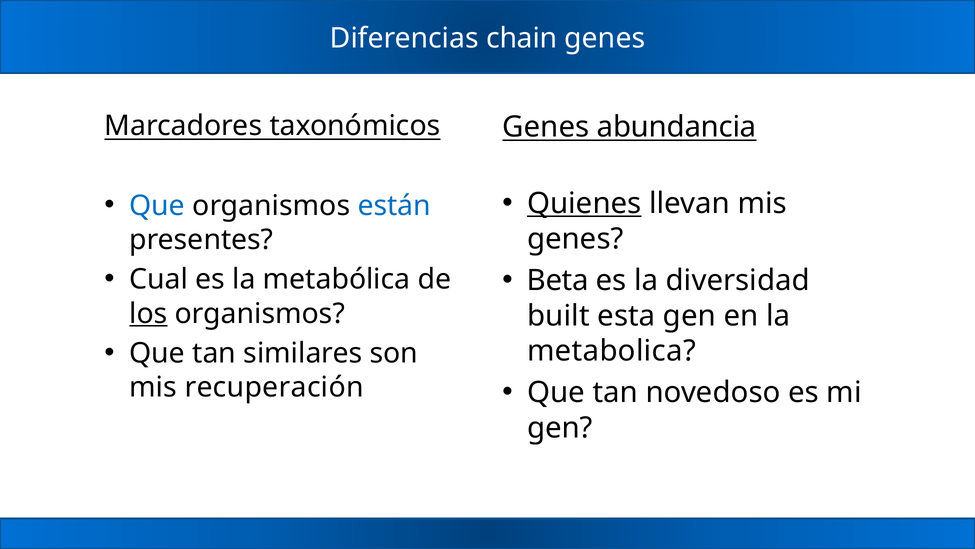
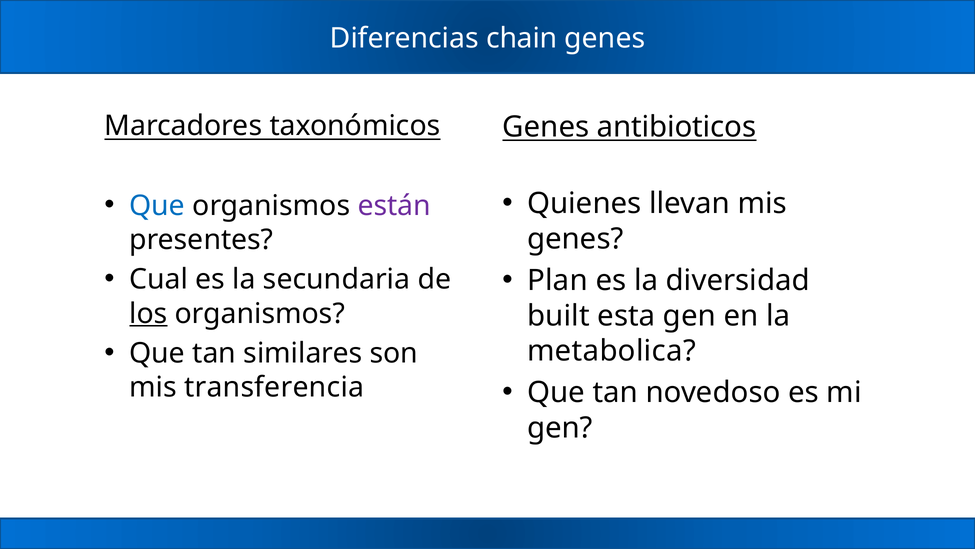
abundancia: abundancia -> antibioticos (677, 127)
Quienes underline: present -> none (584, 203)
están colour: blue -> purple (394, 205)
metabólica: metabólica -> secundaria (337, 279)
Beta: Beta -> Plan (557, 280)
recuperación: recuperación -> transferencia (274, 387)
